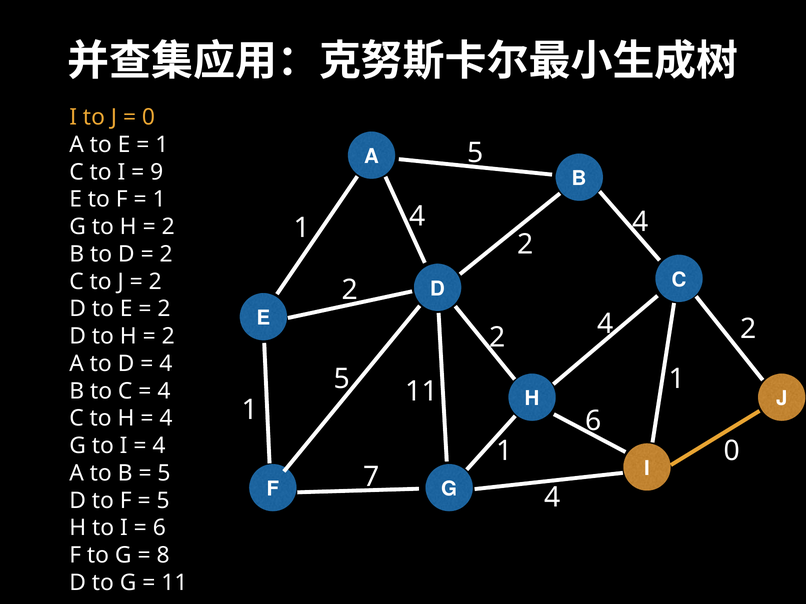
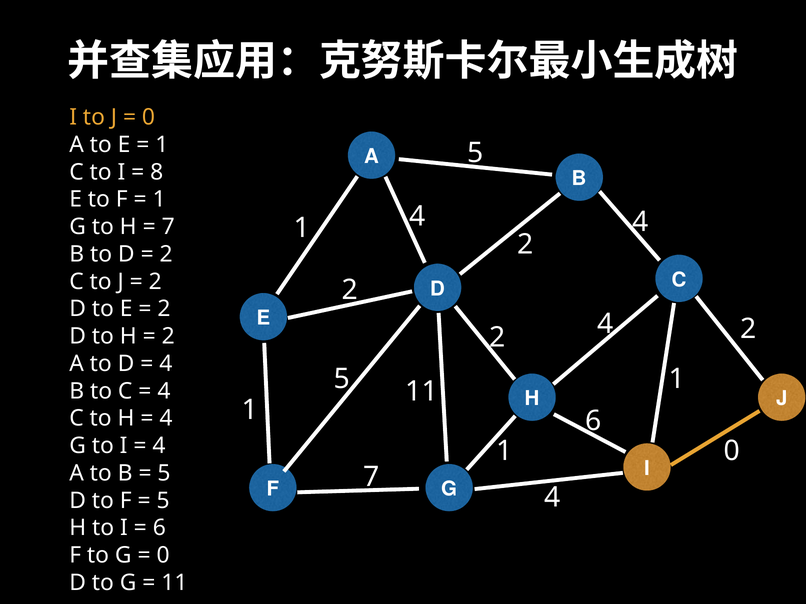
9: 9 -> 8 (157, 172)
2: 2 -> 7 (168, 227)
8: 8 -> 0 (163, 556)
